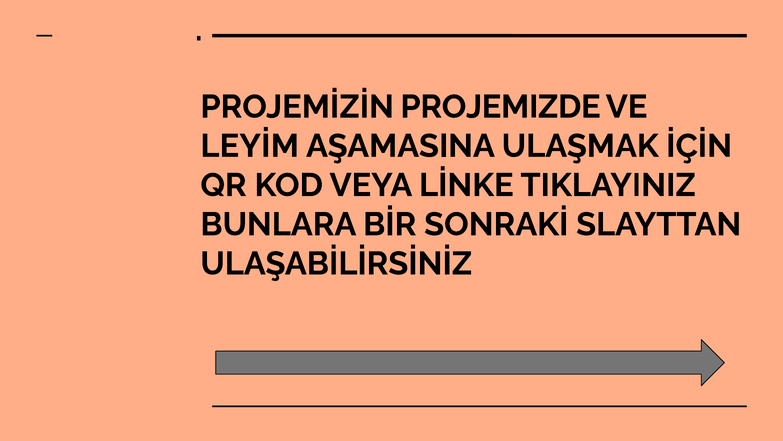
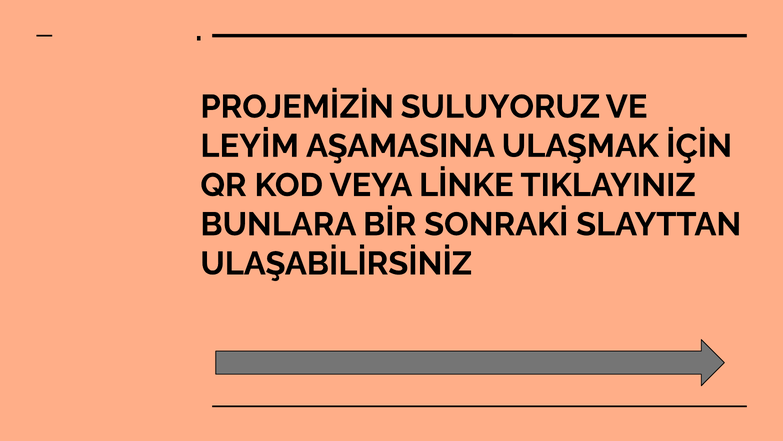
PROJEMIZDE: PROJEMIZDE -> SULUYORUZ (500, 107)
